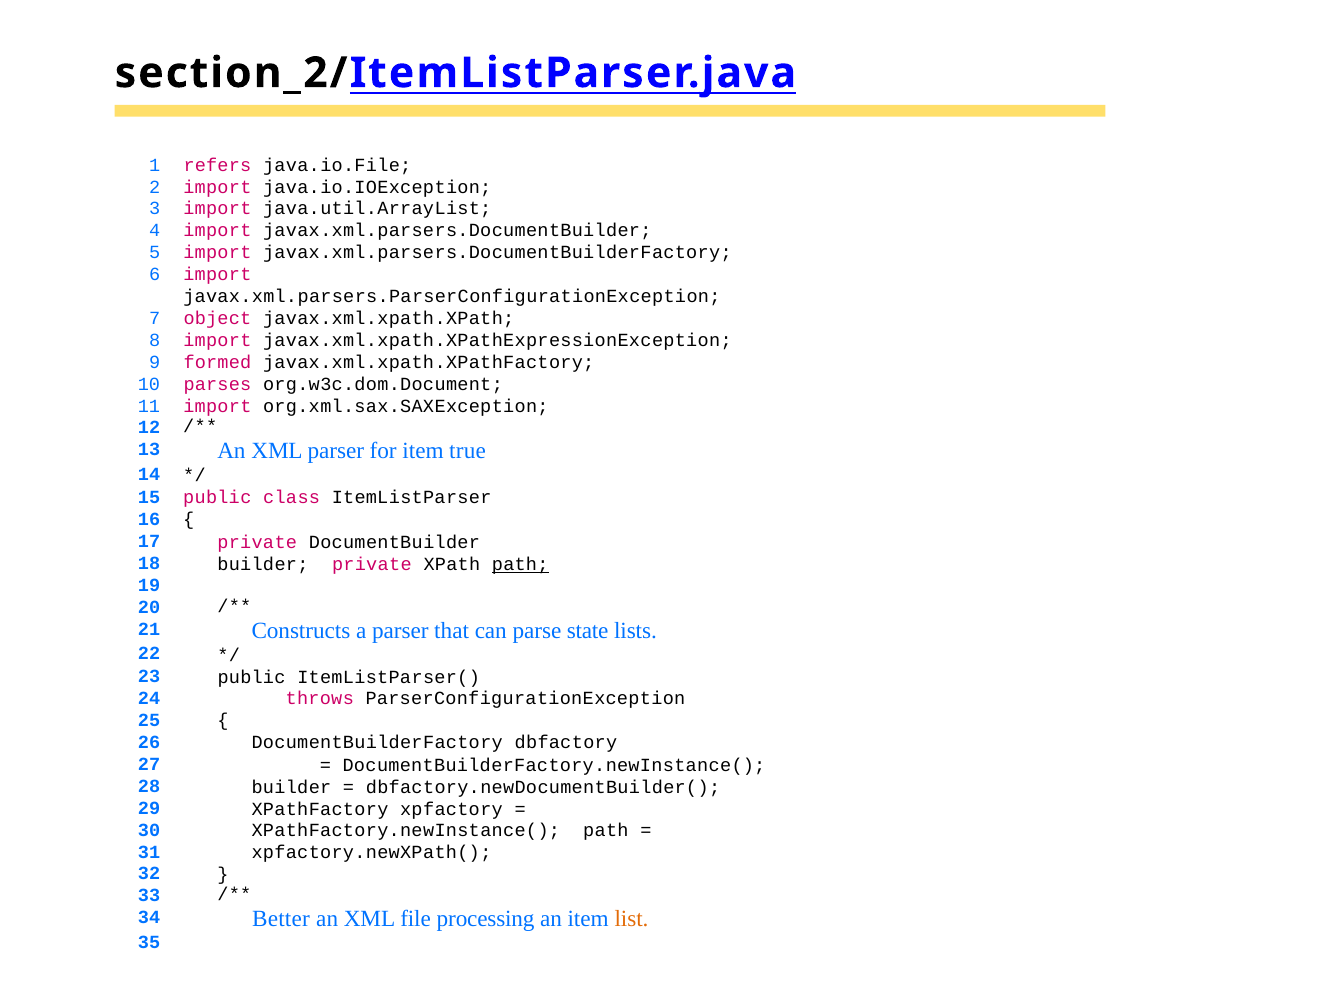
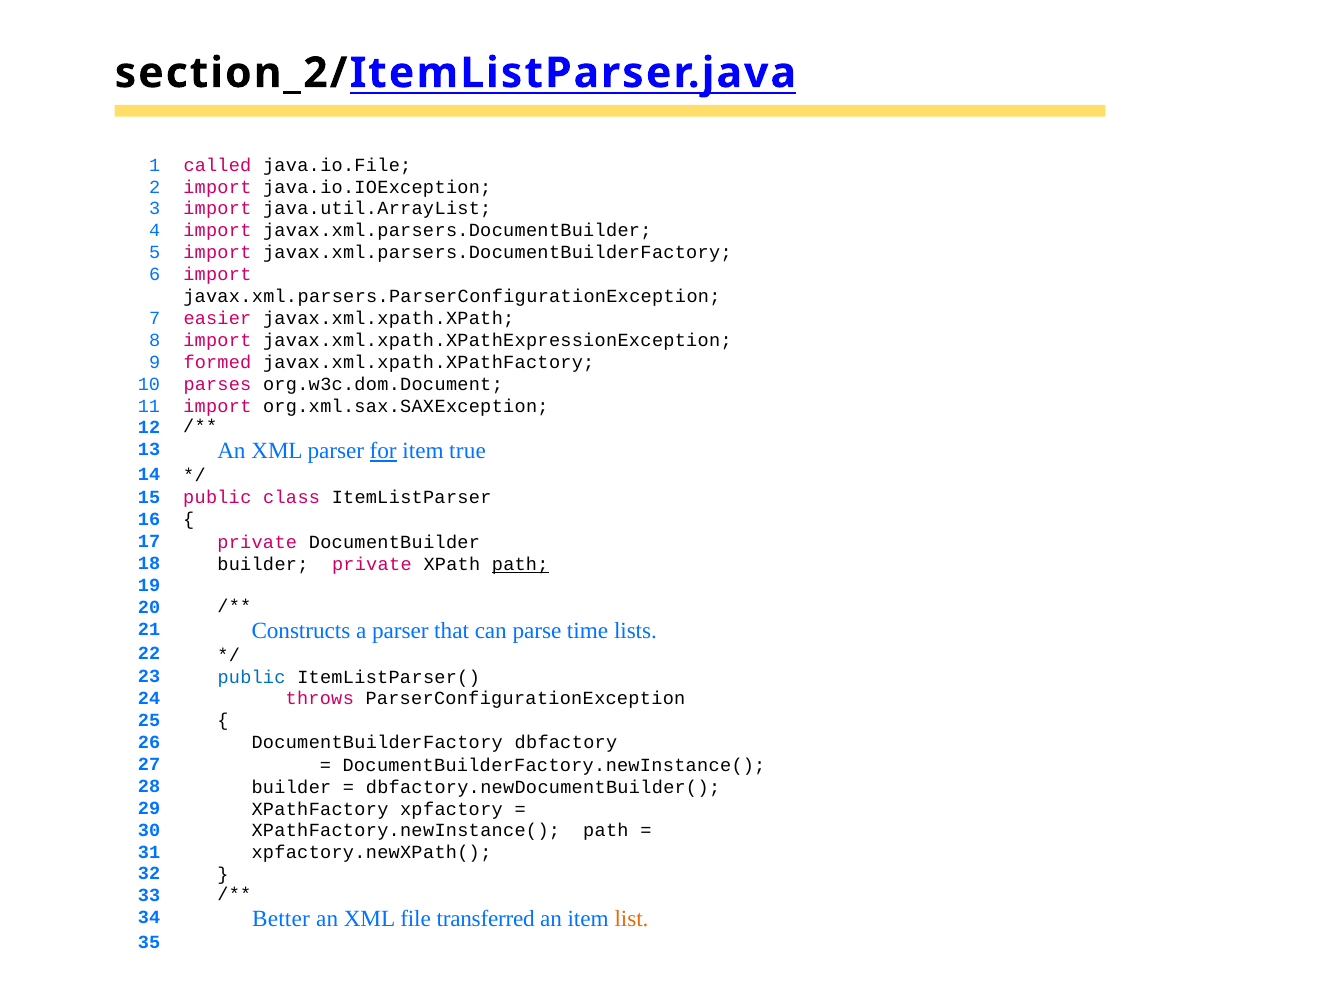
refers: refers -> called (217, 165)
object: object -> easier (217, 319)
for underline: none -> present (383, 451)
state: state -> time (588, 631)
public colour: black -> blue (252, 677)
processing: processing -> transferred (486, 920)
